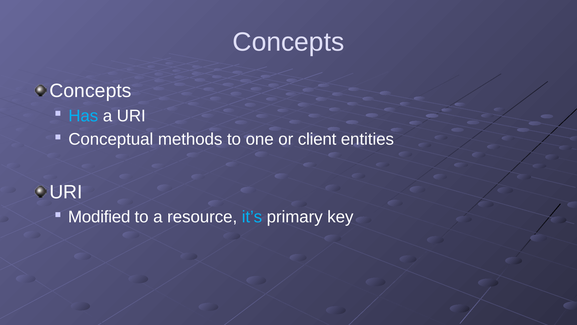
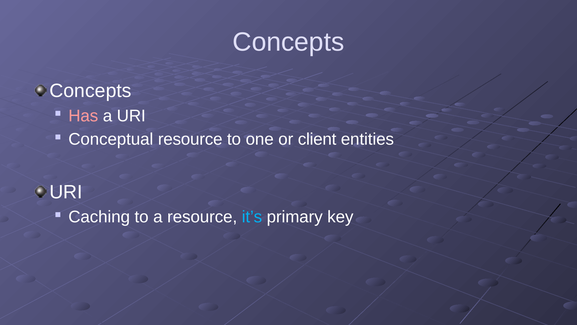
Has colour: light blue -> pink (83, 116)
Conceptual methods: methods -> resource (190, 139)
Modified: Modified -> Caching (99, 217)
